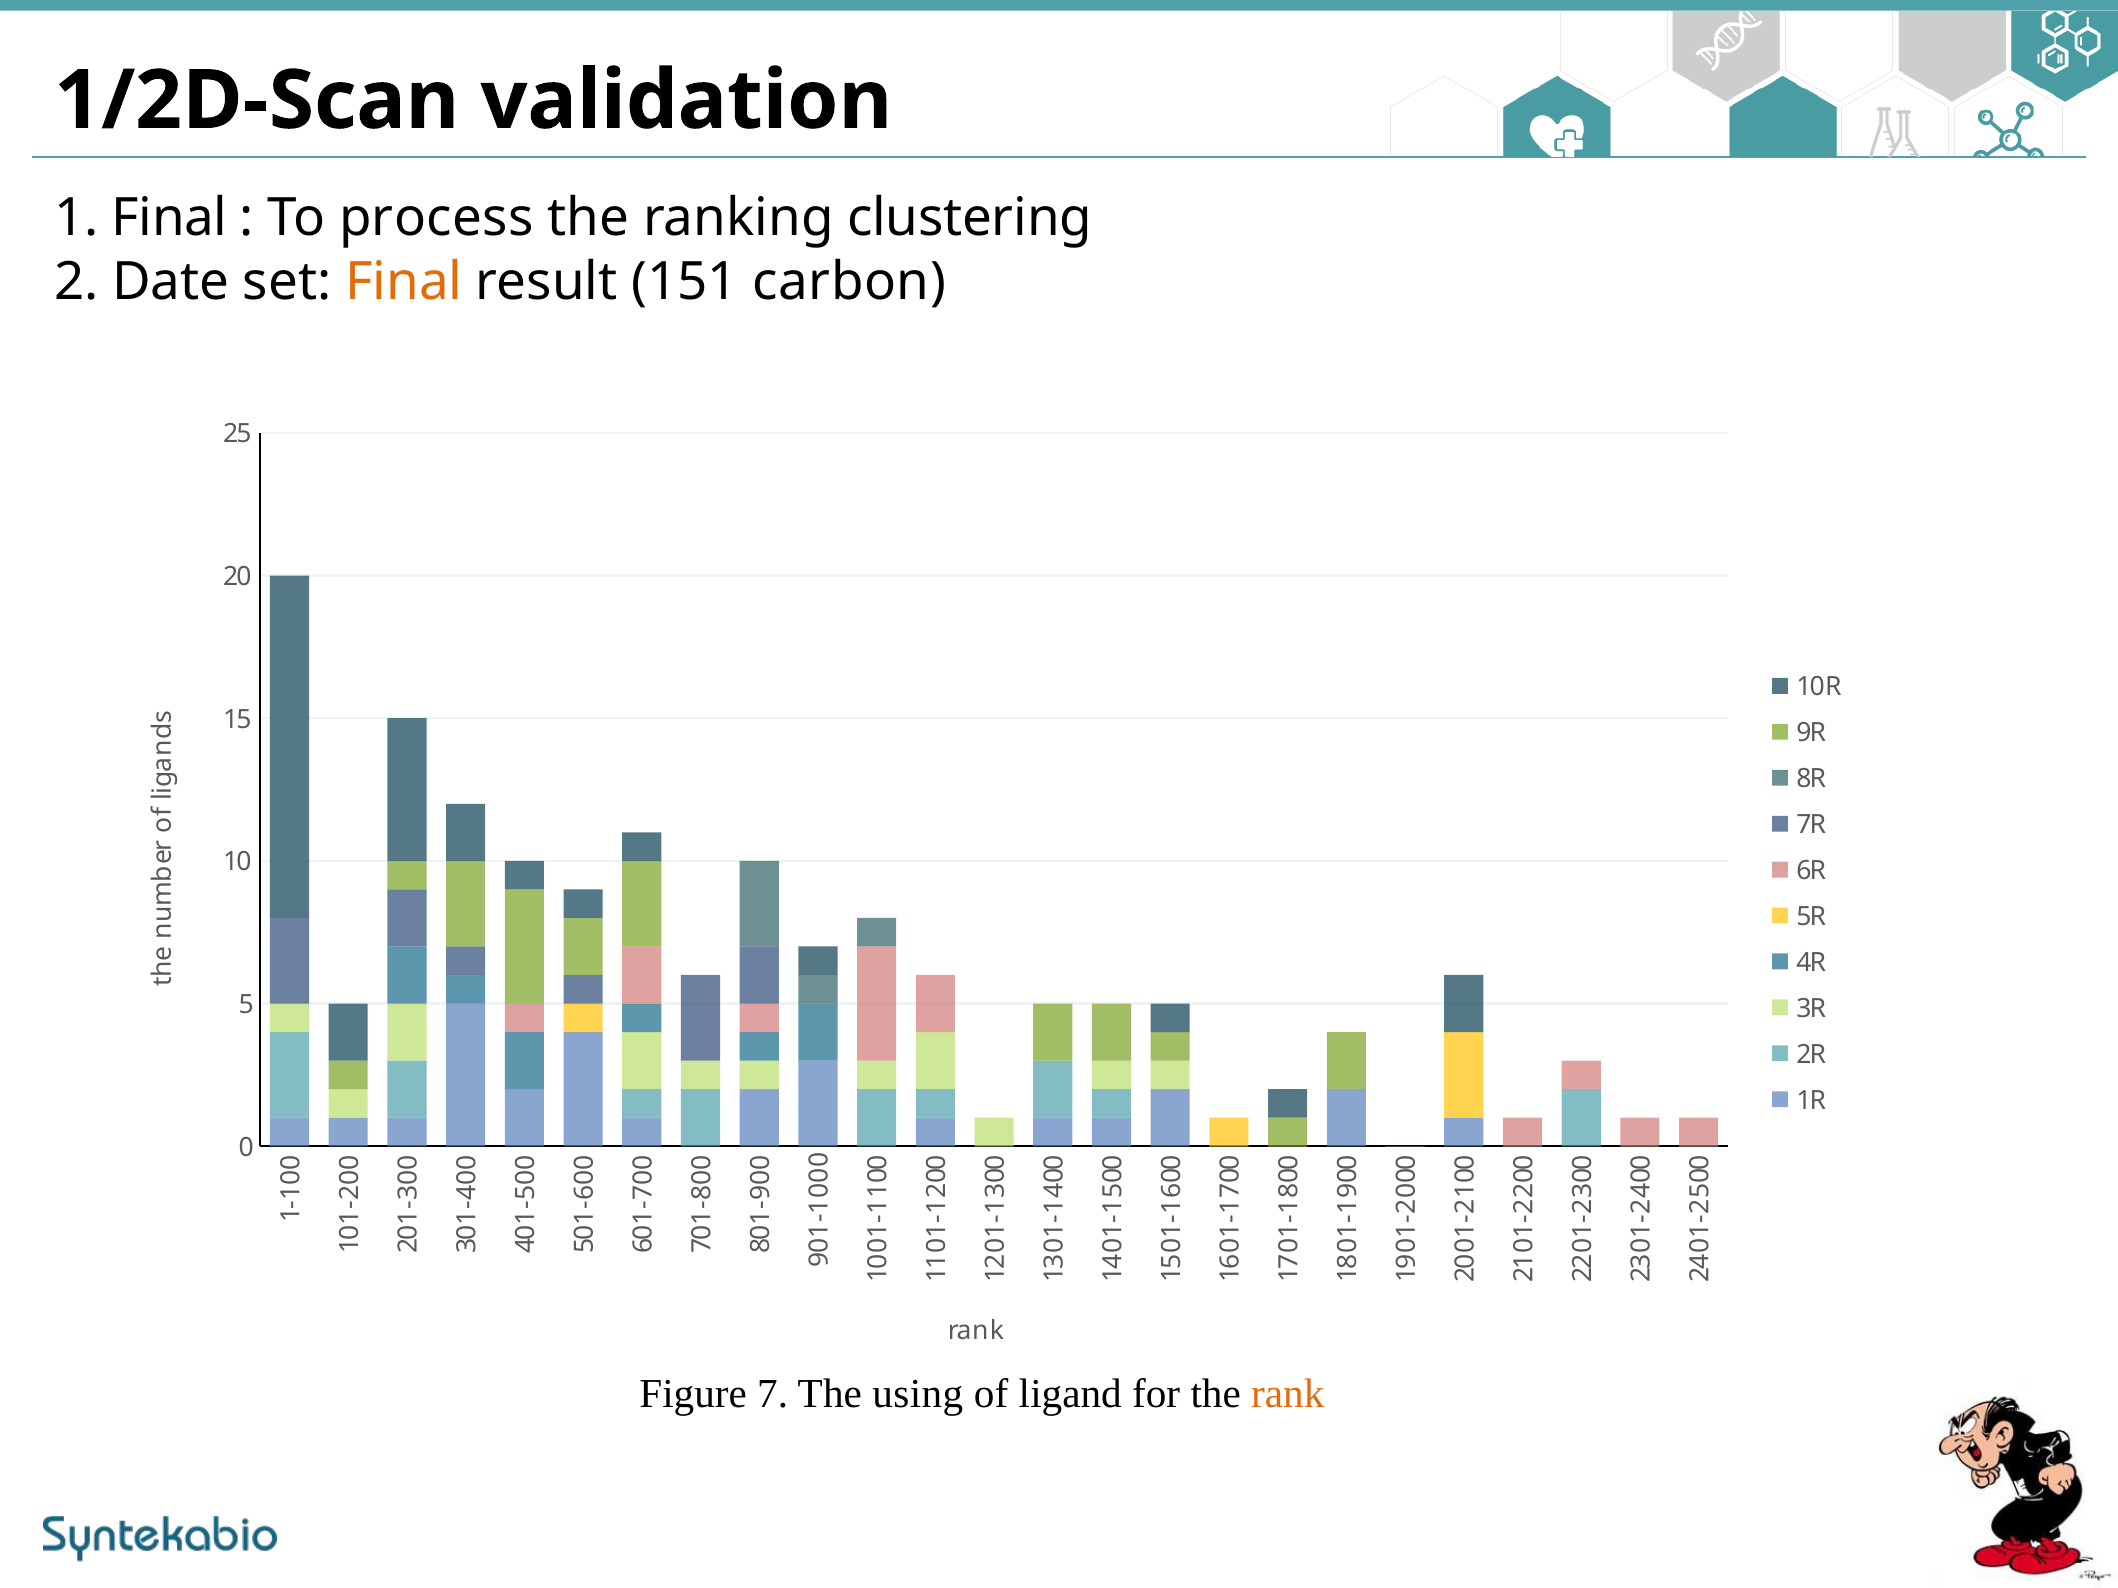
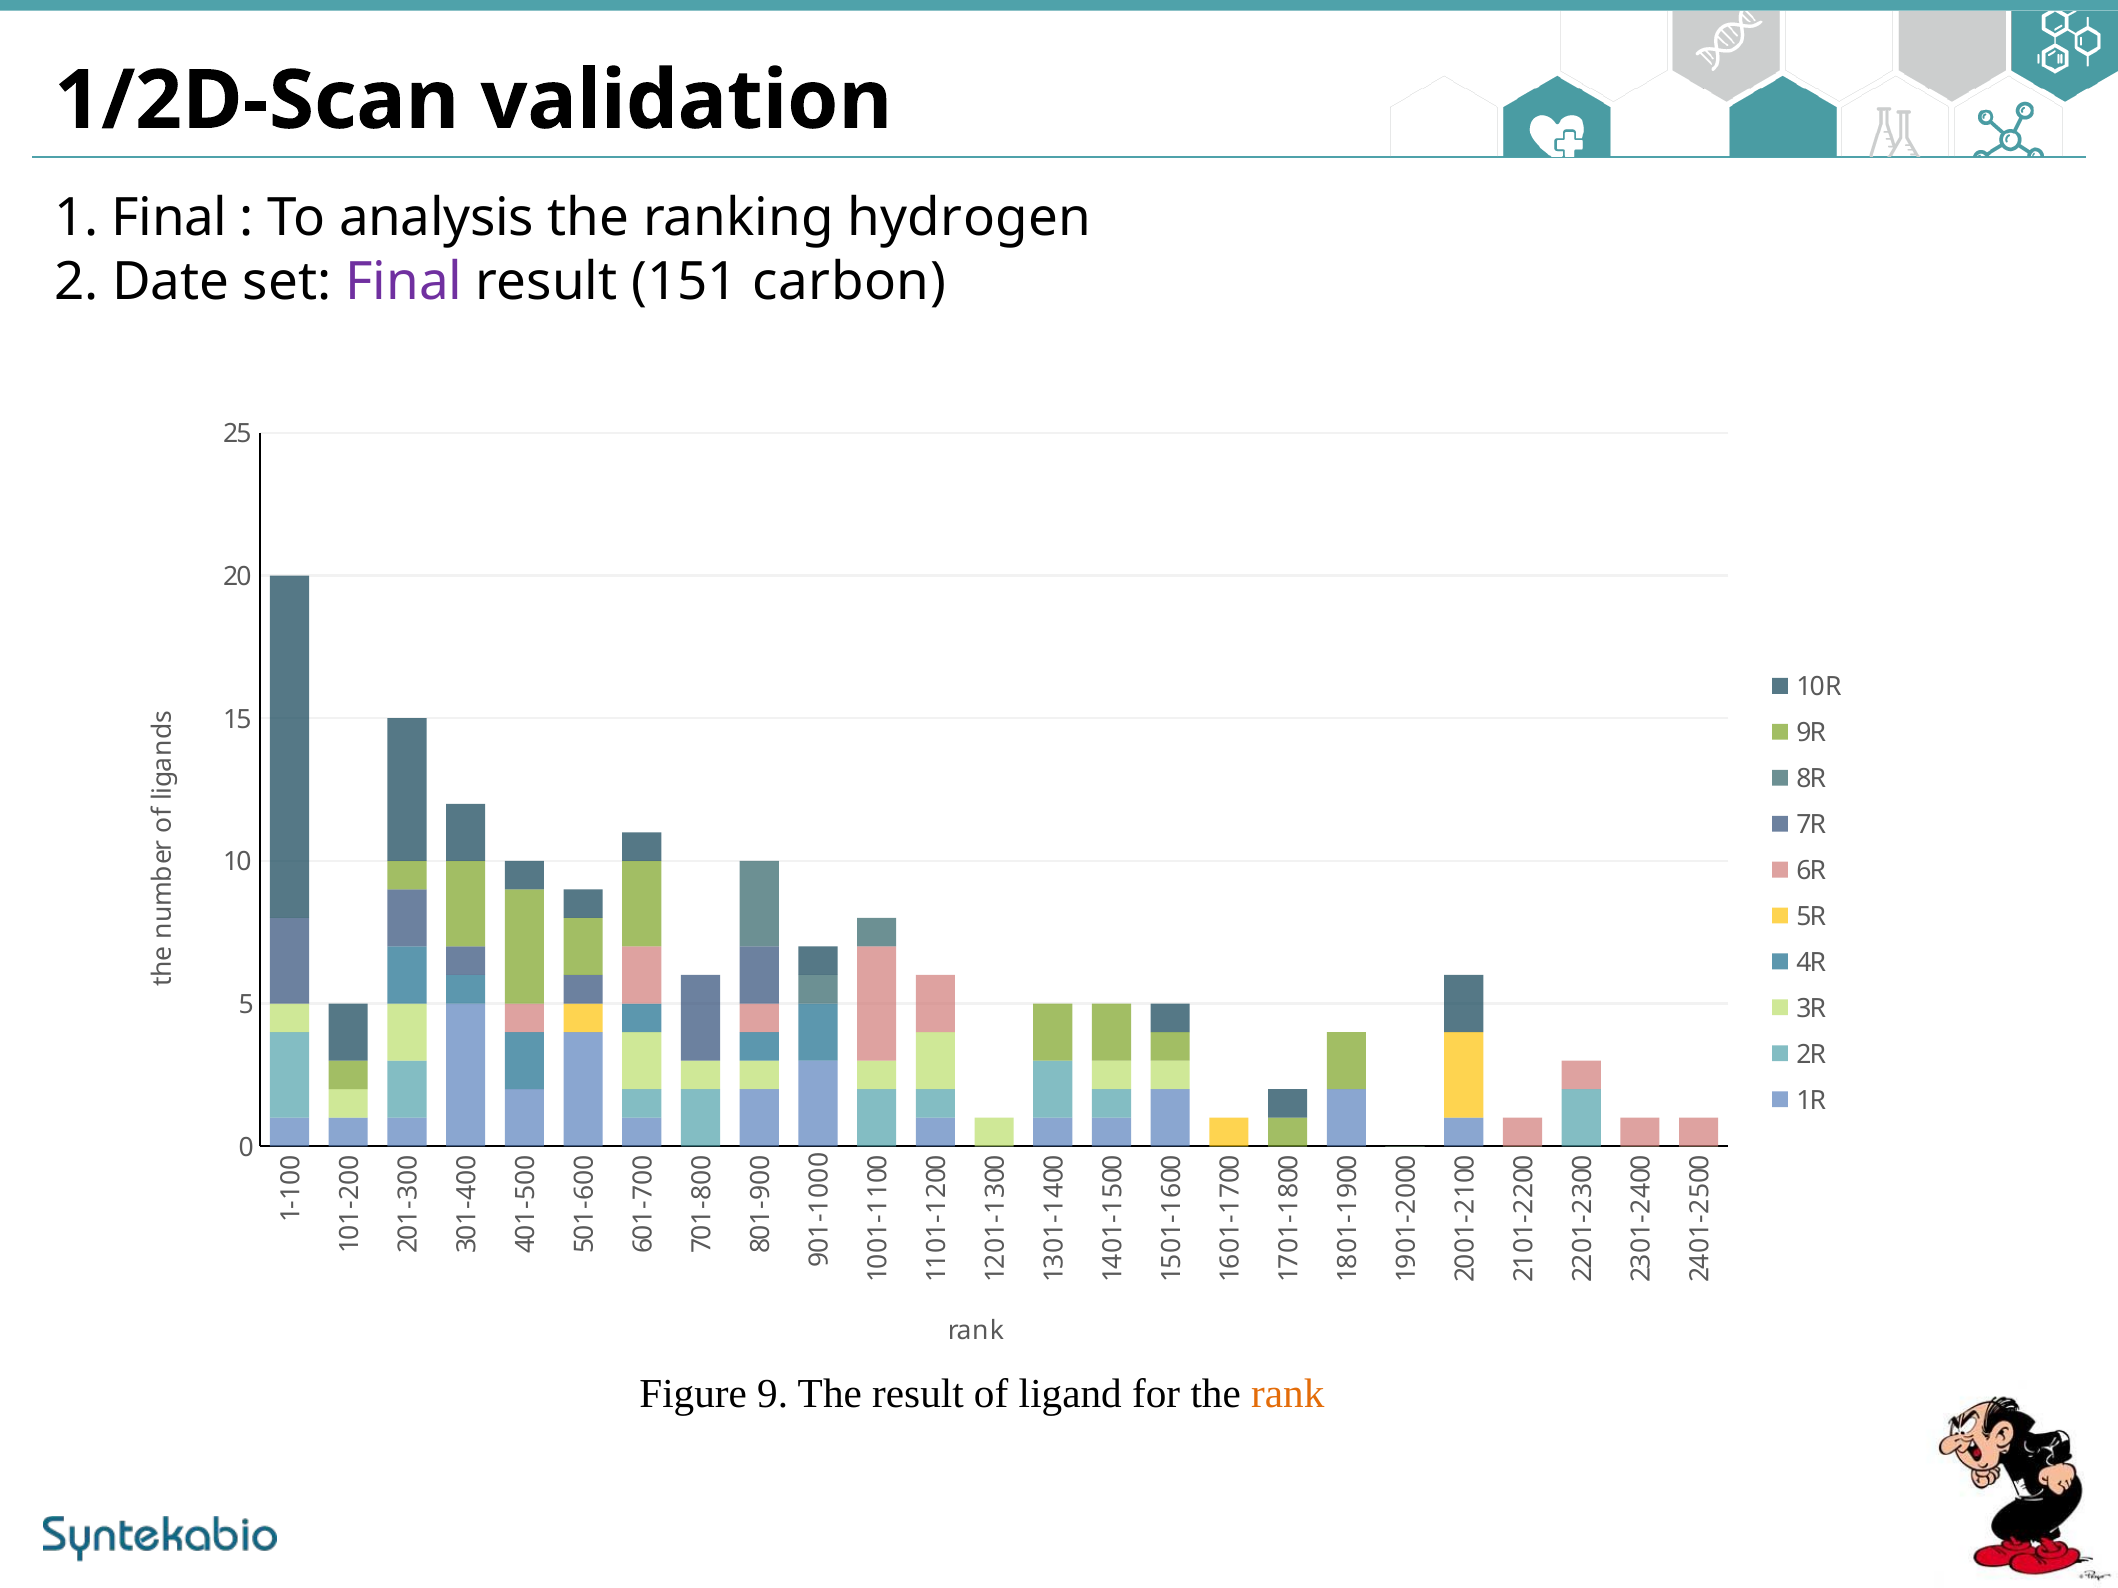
process: process -> analysis (437, 218)
clustering: clustering -> hydrogen (969, 218)
Final colour: orange -> purple (404, 282)
Figure 7: 7 -> 9 (773, 1394)
The using: using -> result (918, 1394)
